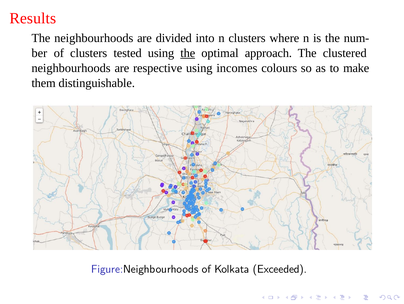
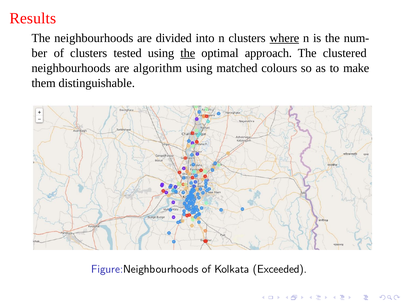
where underline: none -> present (284, 38)
respective: respective -> algorithm (158, 68)
incomes: incomes -> matched (237, 68)
